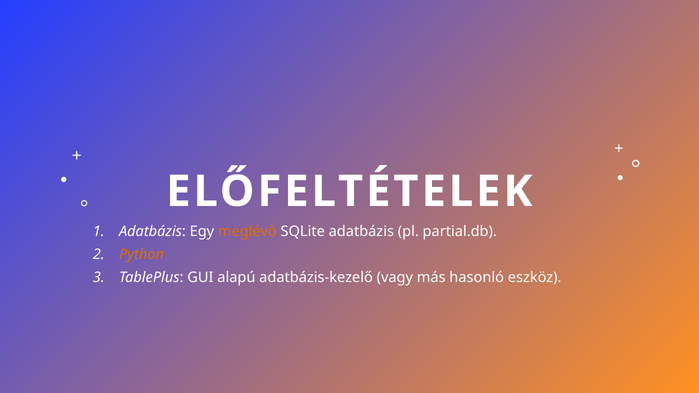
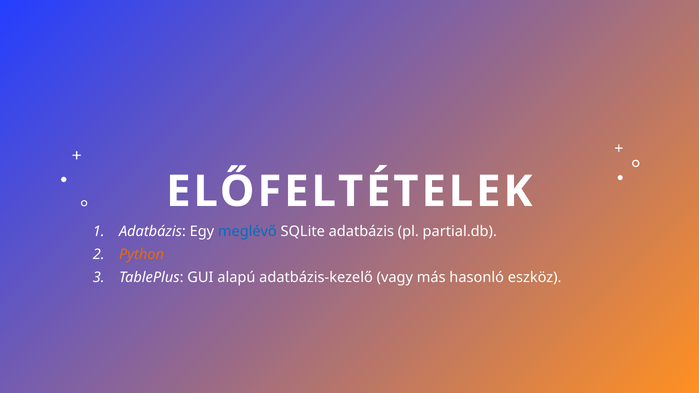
meglévő colour: orange -> blue (247, 232)
